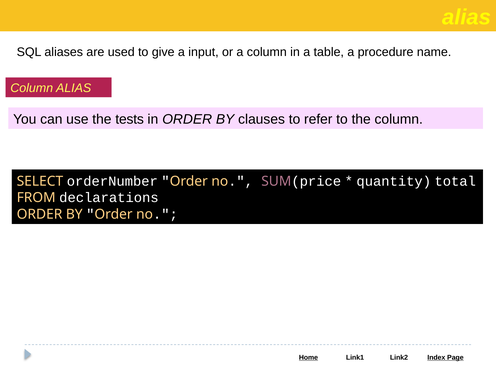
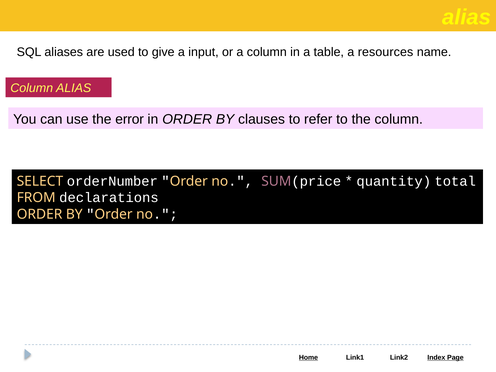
procedure: procedure -> resources (386, 52)
tests: tests -> error (130, 119)
